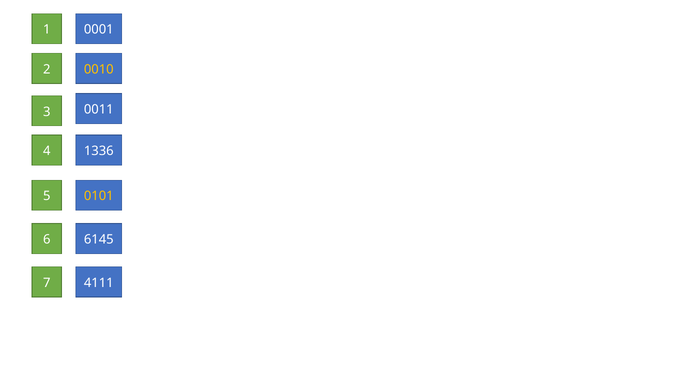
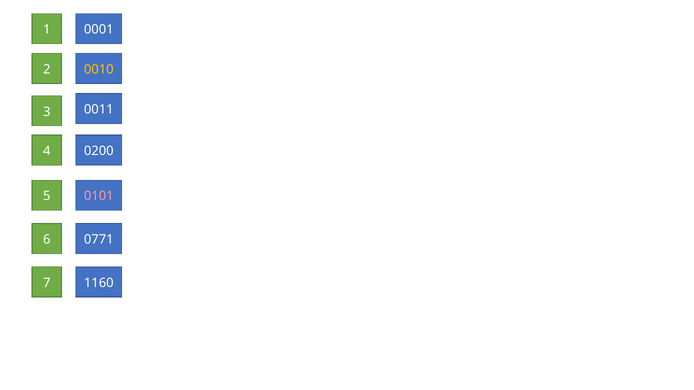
1336: 1336 -> 0200 (99, 151)
0101 colour: yellow -> pink (99, 196)
6145: 6145 -> 0771 (99, 240)
4111: 4111 -> 1160 (99, 283)
